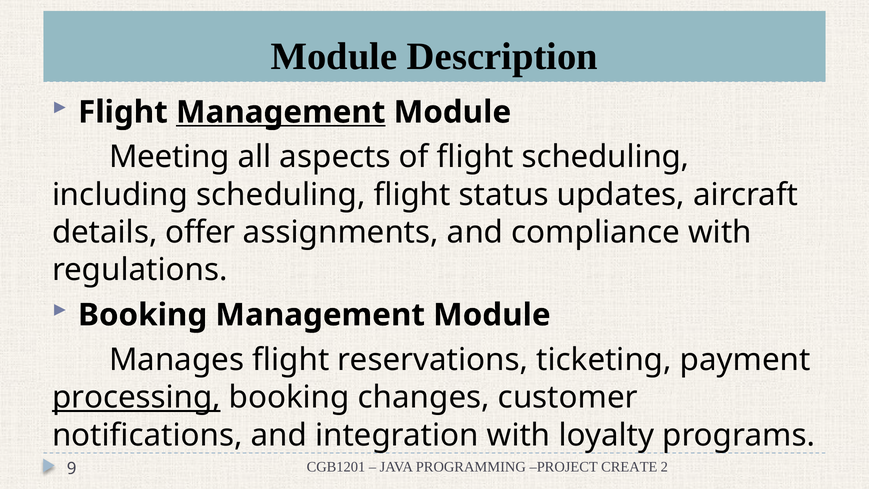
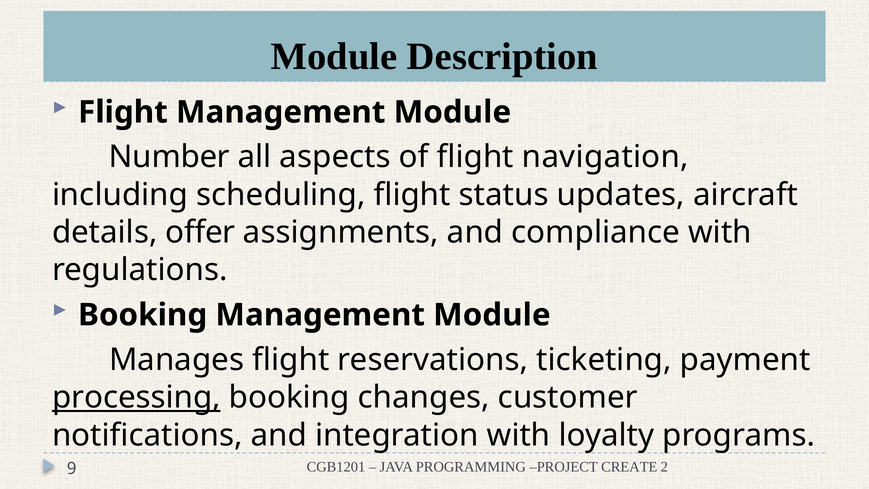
Management underline: present -> none (281, 112)
Meeting: Meeting -> Number (169, 157)
flight scheduling: scheduling -> navigation (605, 157)
